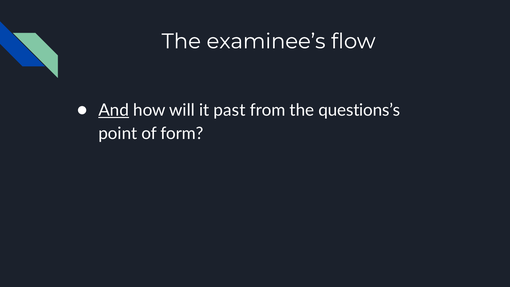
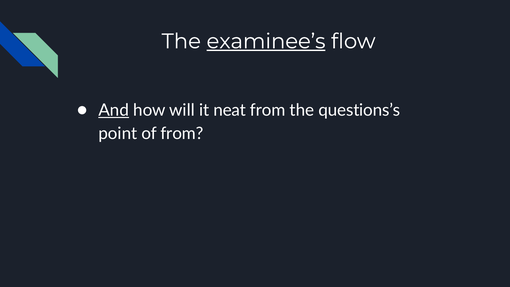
examinee’s underline: none -> present (266, 41)
past: past -> neat (230, 110)
of form: form -> from (182, 133)
